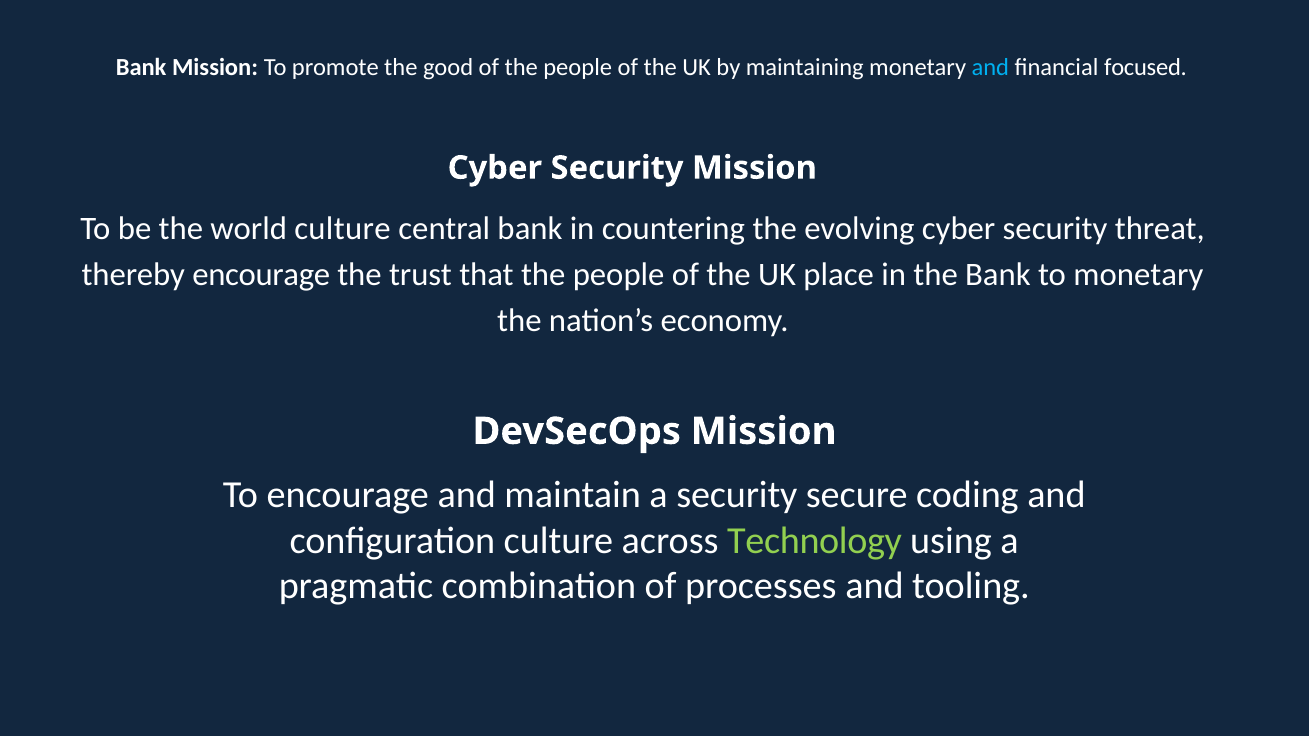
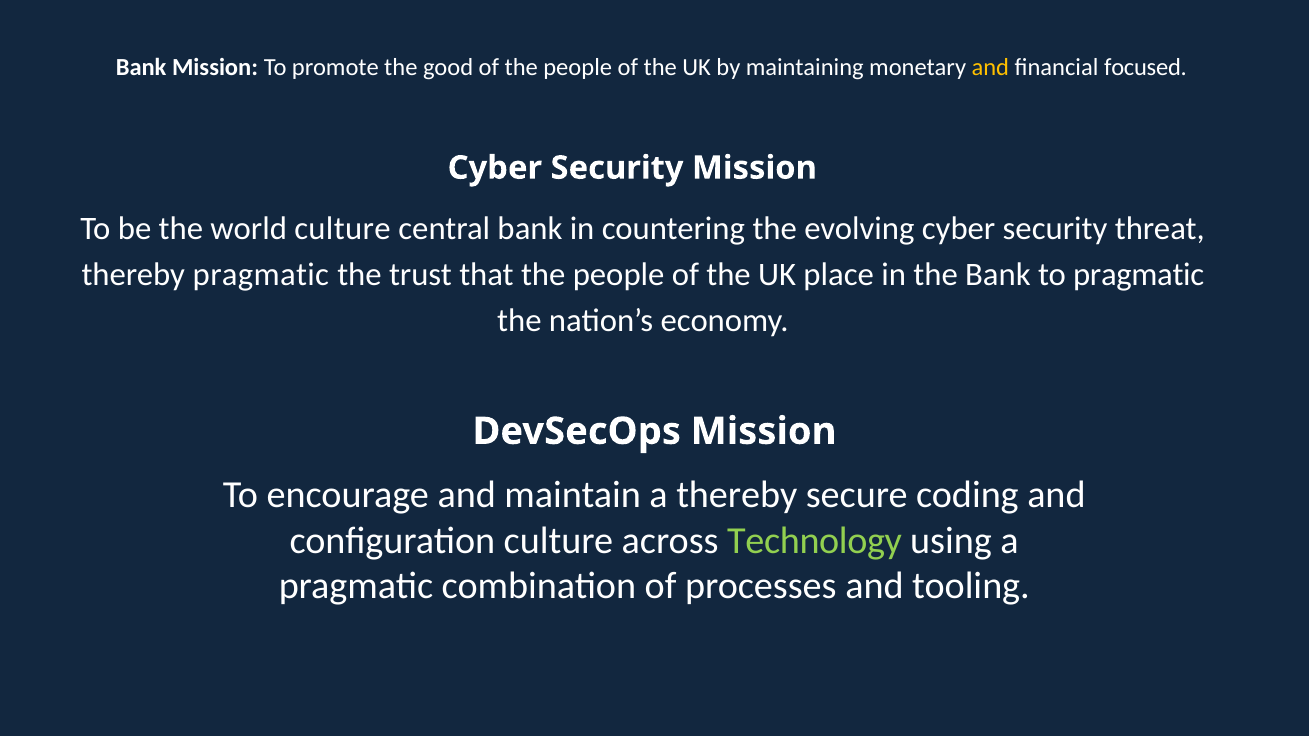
and colour: light blue -> yellow (990, 67)
thereby encourage: encourage -> pragmatic (261, 275)
to monetary: monetary -> pragmatic (1139, 275)
a security: security -> thereby (737, 495)
